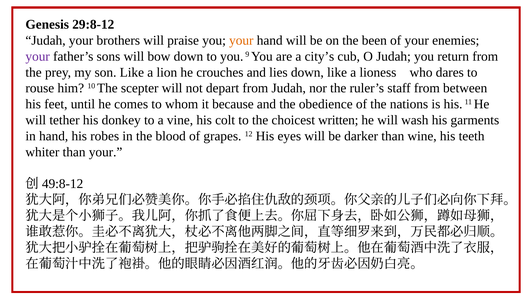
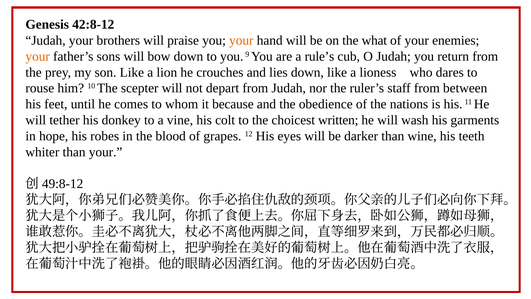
29:8-12: 29:8-12 -> 42:8-12 (93, 24)
been: been -> what (374, 40)
your colour: purple -> orange (38, 56)
city’s: city’s -> rule’s (319, 56)
in hand: hand -> hope (54, 136)
